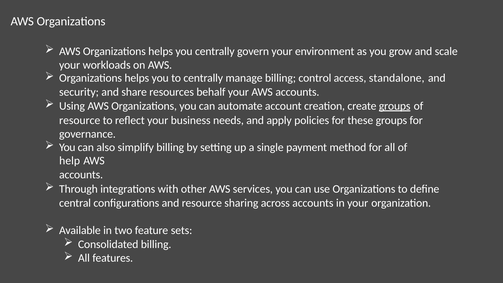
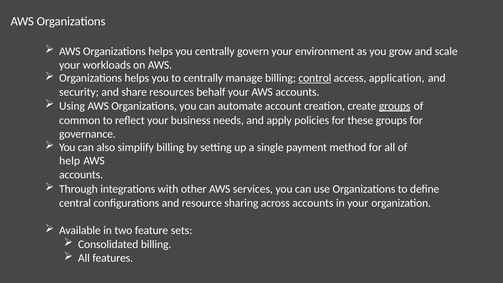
control underline: none -> present (315, 78)
standalone: standalone -> application (397, 78)
resource: resource -> common (80, 120)
